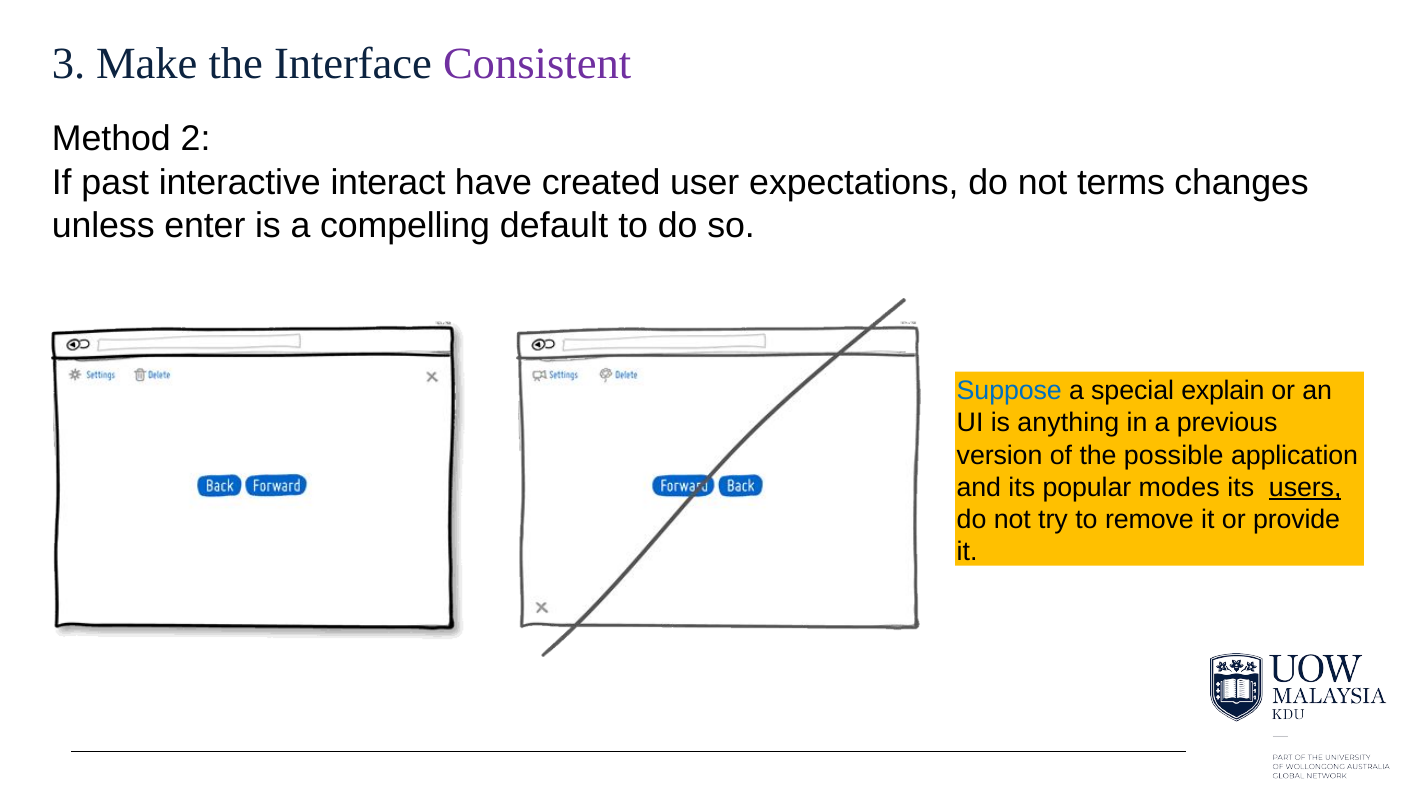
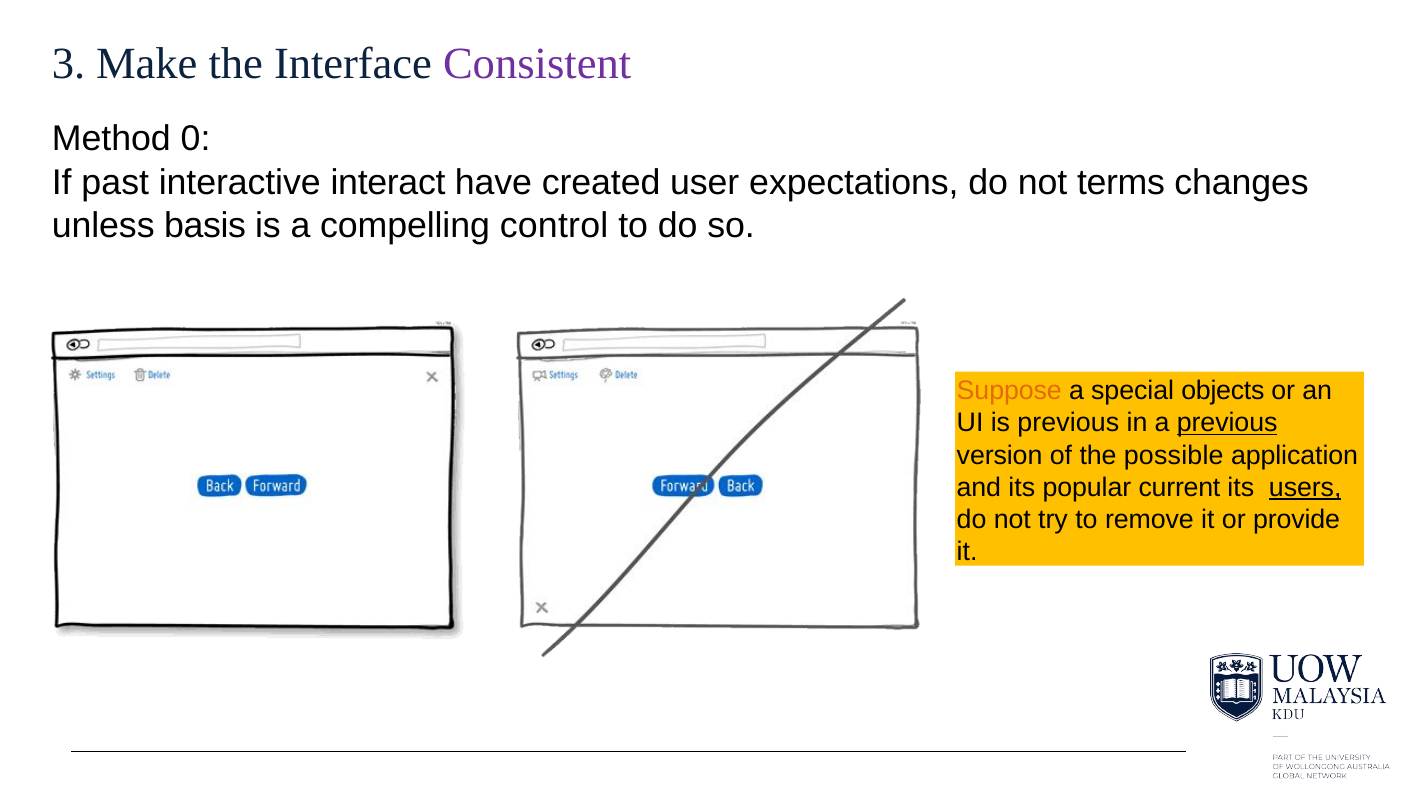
2: 2 -> 0 (196, 139)
enter: enter -> basis (205, 226)
default: default -> control (554, 226)
Suppose colour: blue -> orange (1009, 391)
explain: explain -> objects (1223, 391)
is anything: anything -> previous (1068, 423)
previous underline: none -> present (1227, 423)
modes: modes -> current (1179, 487)
